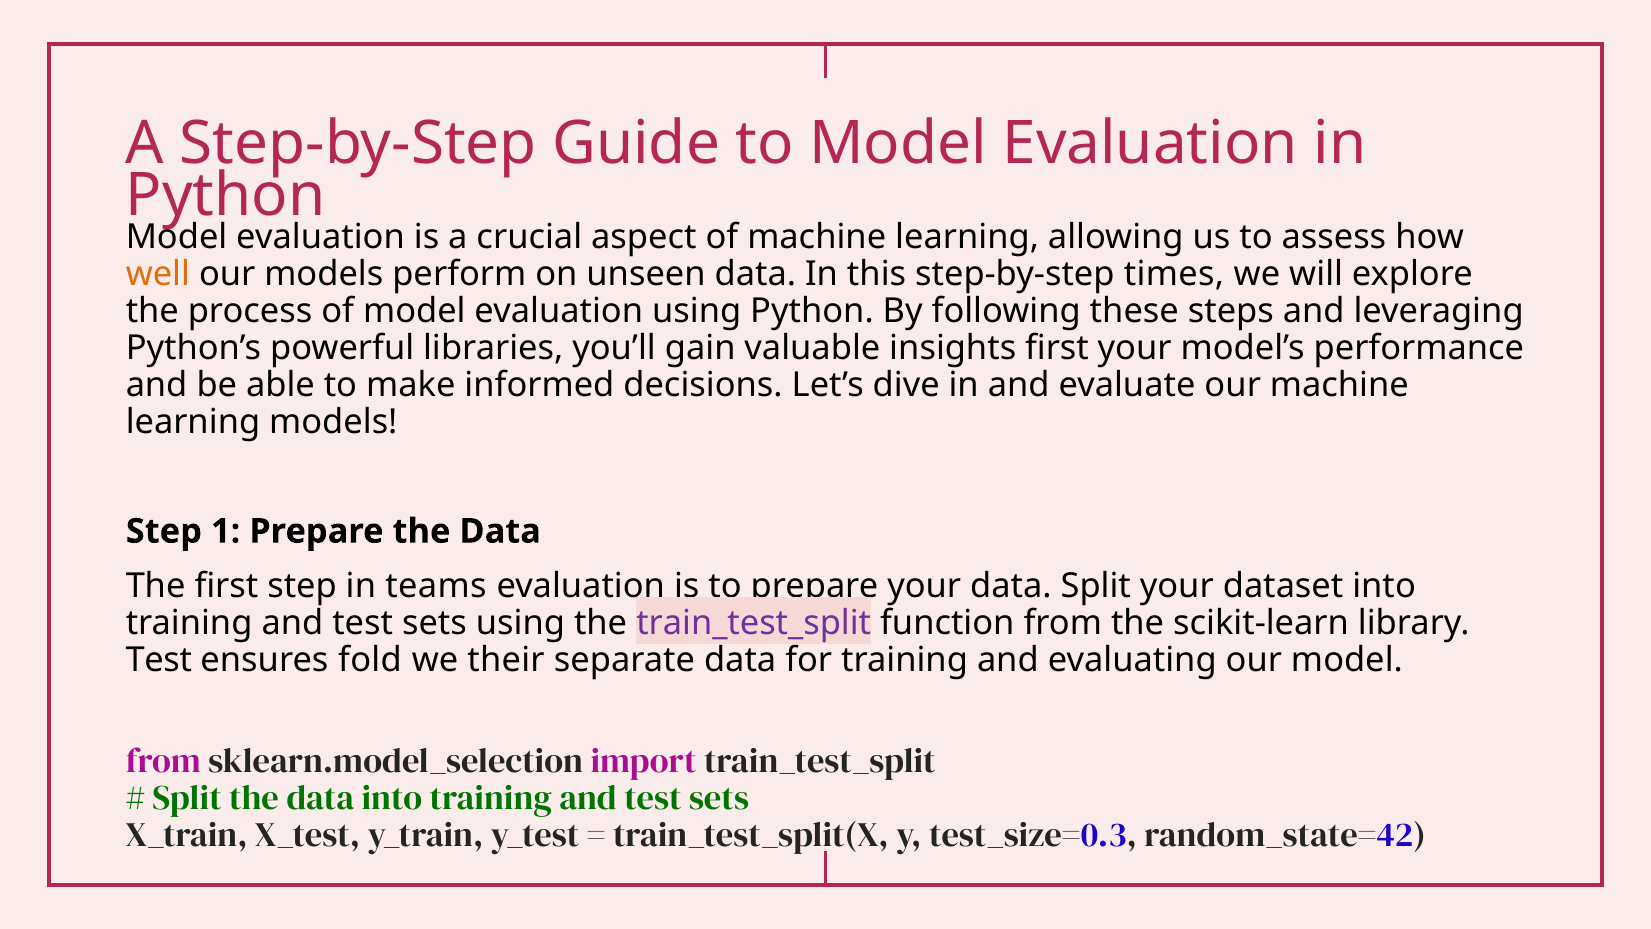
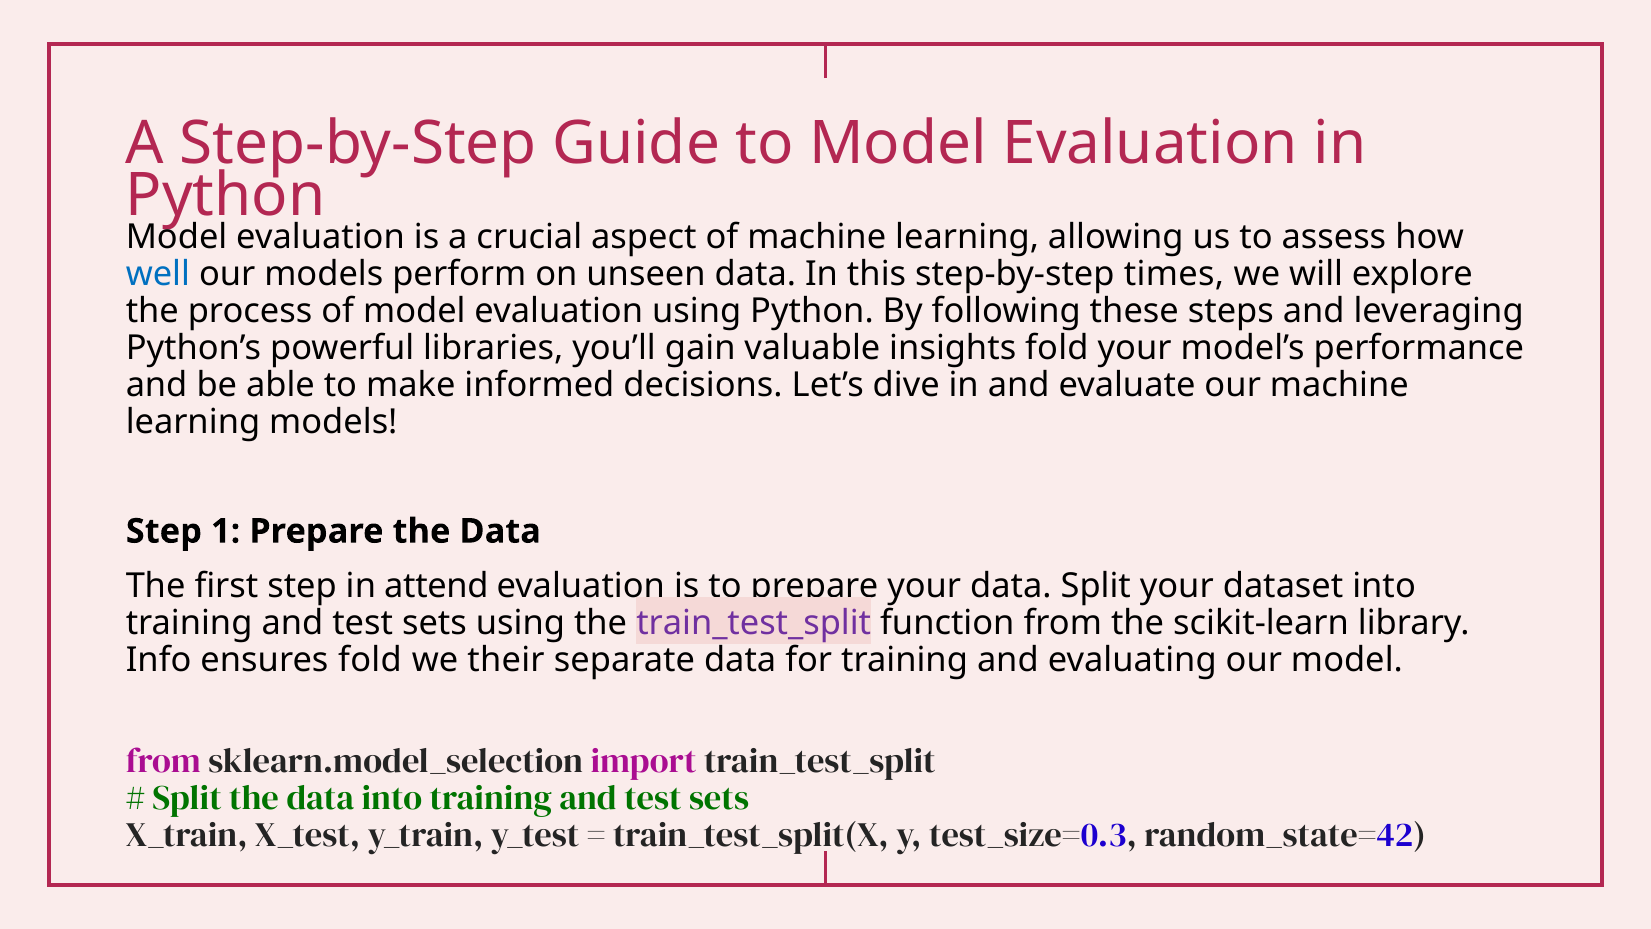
well colour: orange -> blue (158, 274)
insights first: first -> fold (1057, 348)
teams: teams -> attend (436, 585)
Test: Test -> Info (159, 660)
